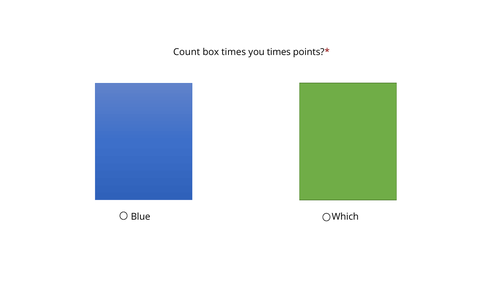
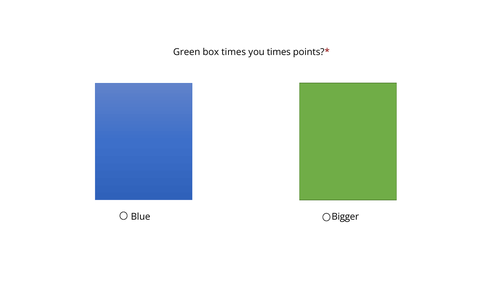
Count: Count -> Green (187, 52)
Which: Which -> Bigger (345, 216)
